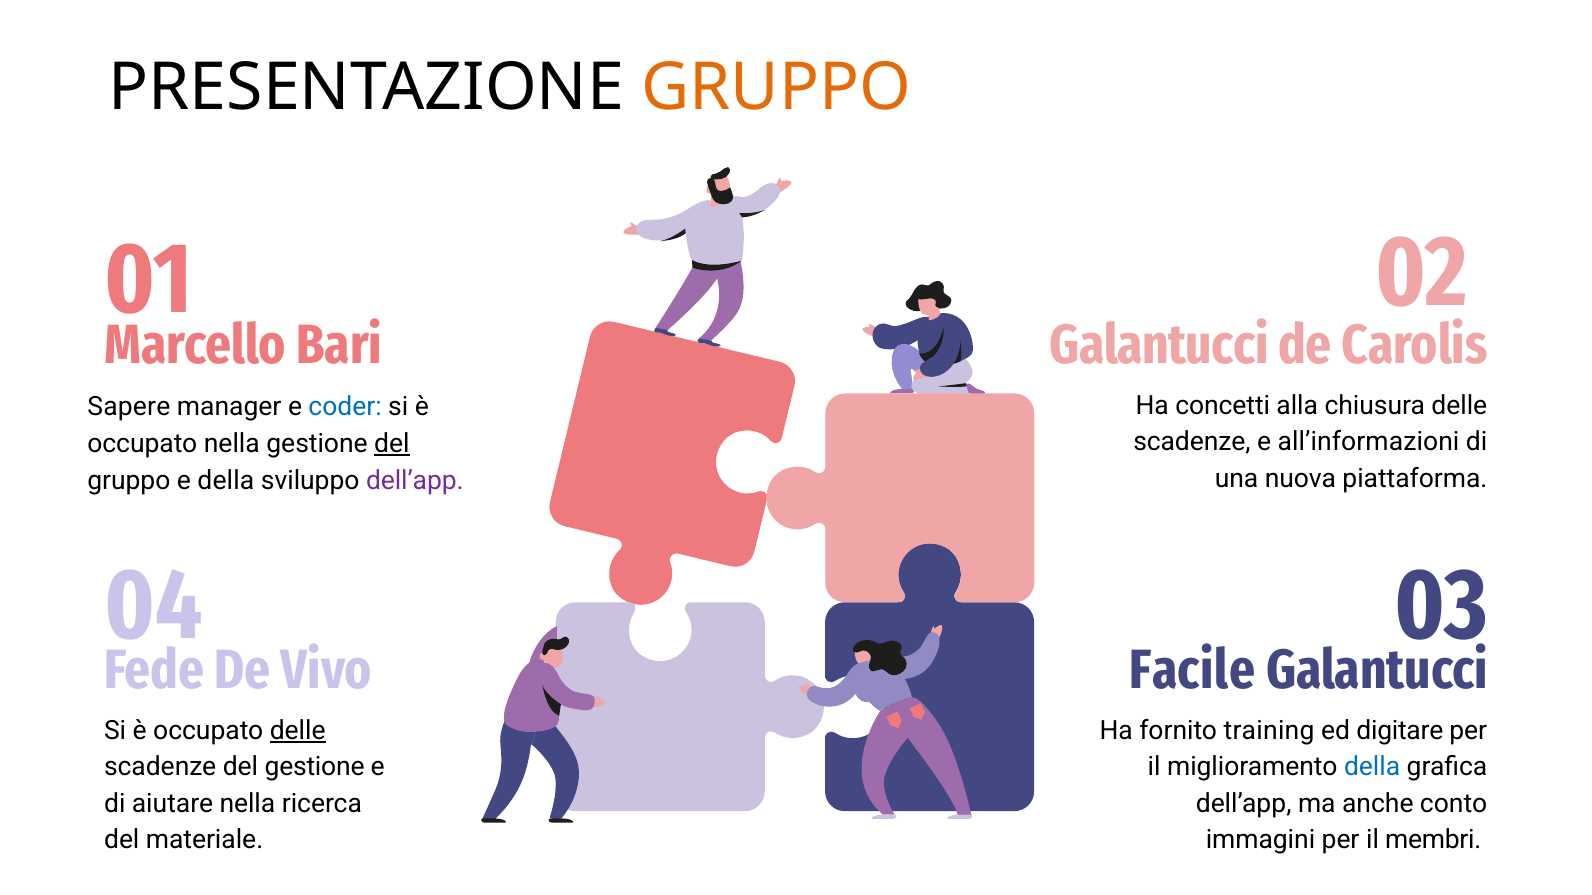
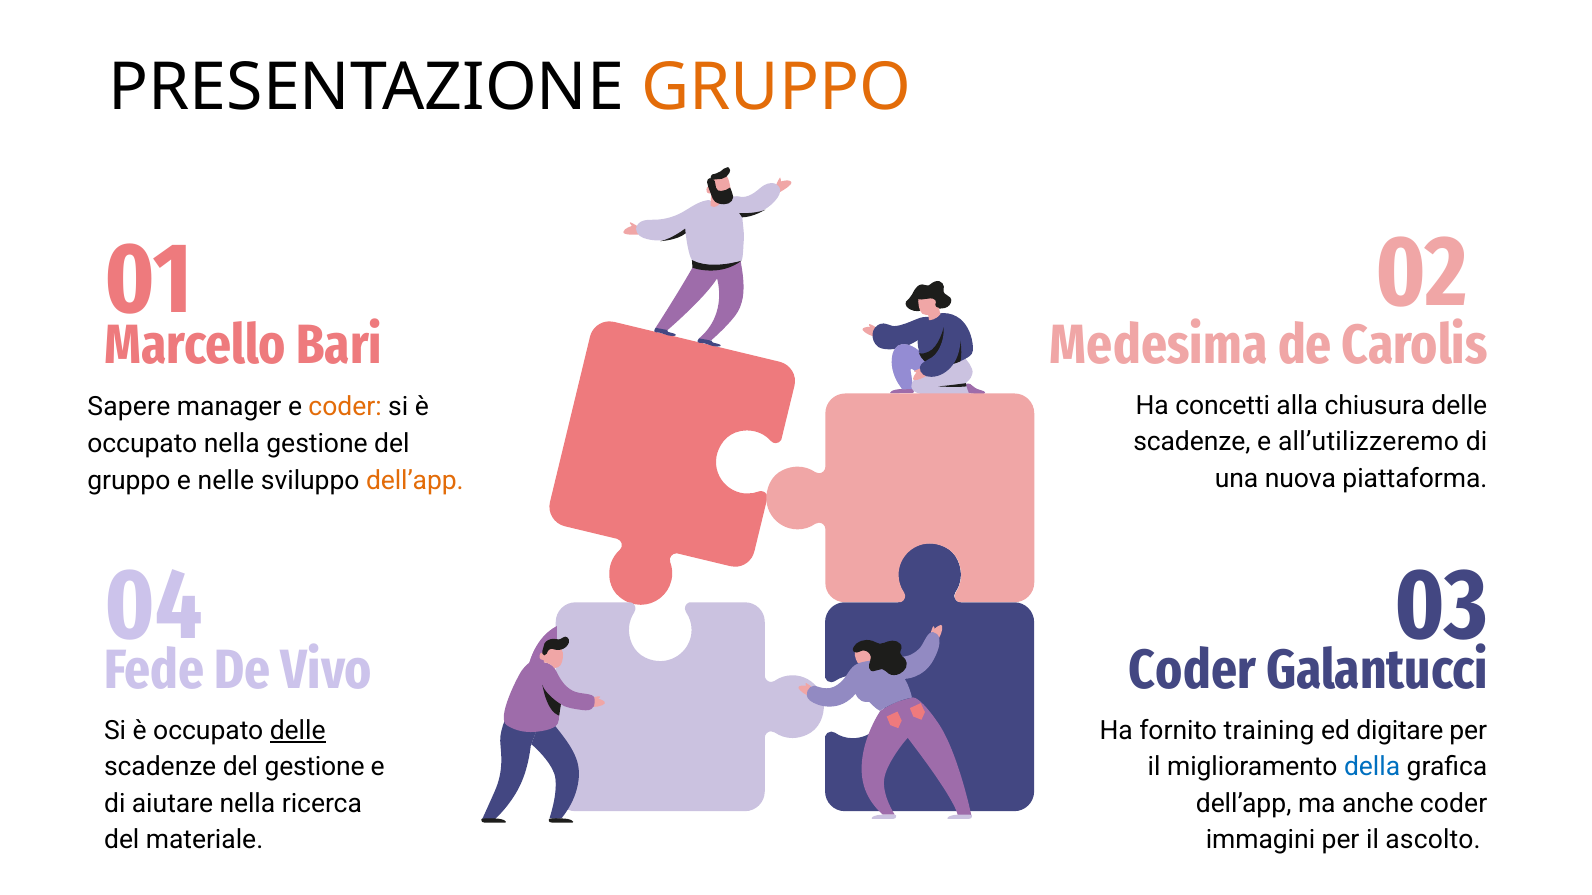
Galantucci: Galantucci -> Medesima (1159, 345)
coder colour: blue -> orange (345, 407)
all’informazioni: all’informazioni -> all’utilizzeremo (1368, 442)
del underline: present -> none (392, 444)
e della: della -> nelle (226, 481)
dell’app colour: purple -> orange (415, 481)
Facile: Facile -> Coder (1192, 670)
anche conto: conto -> coder (1454, 804)
membri: membri -> ascolto (1433, 841)
